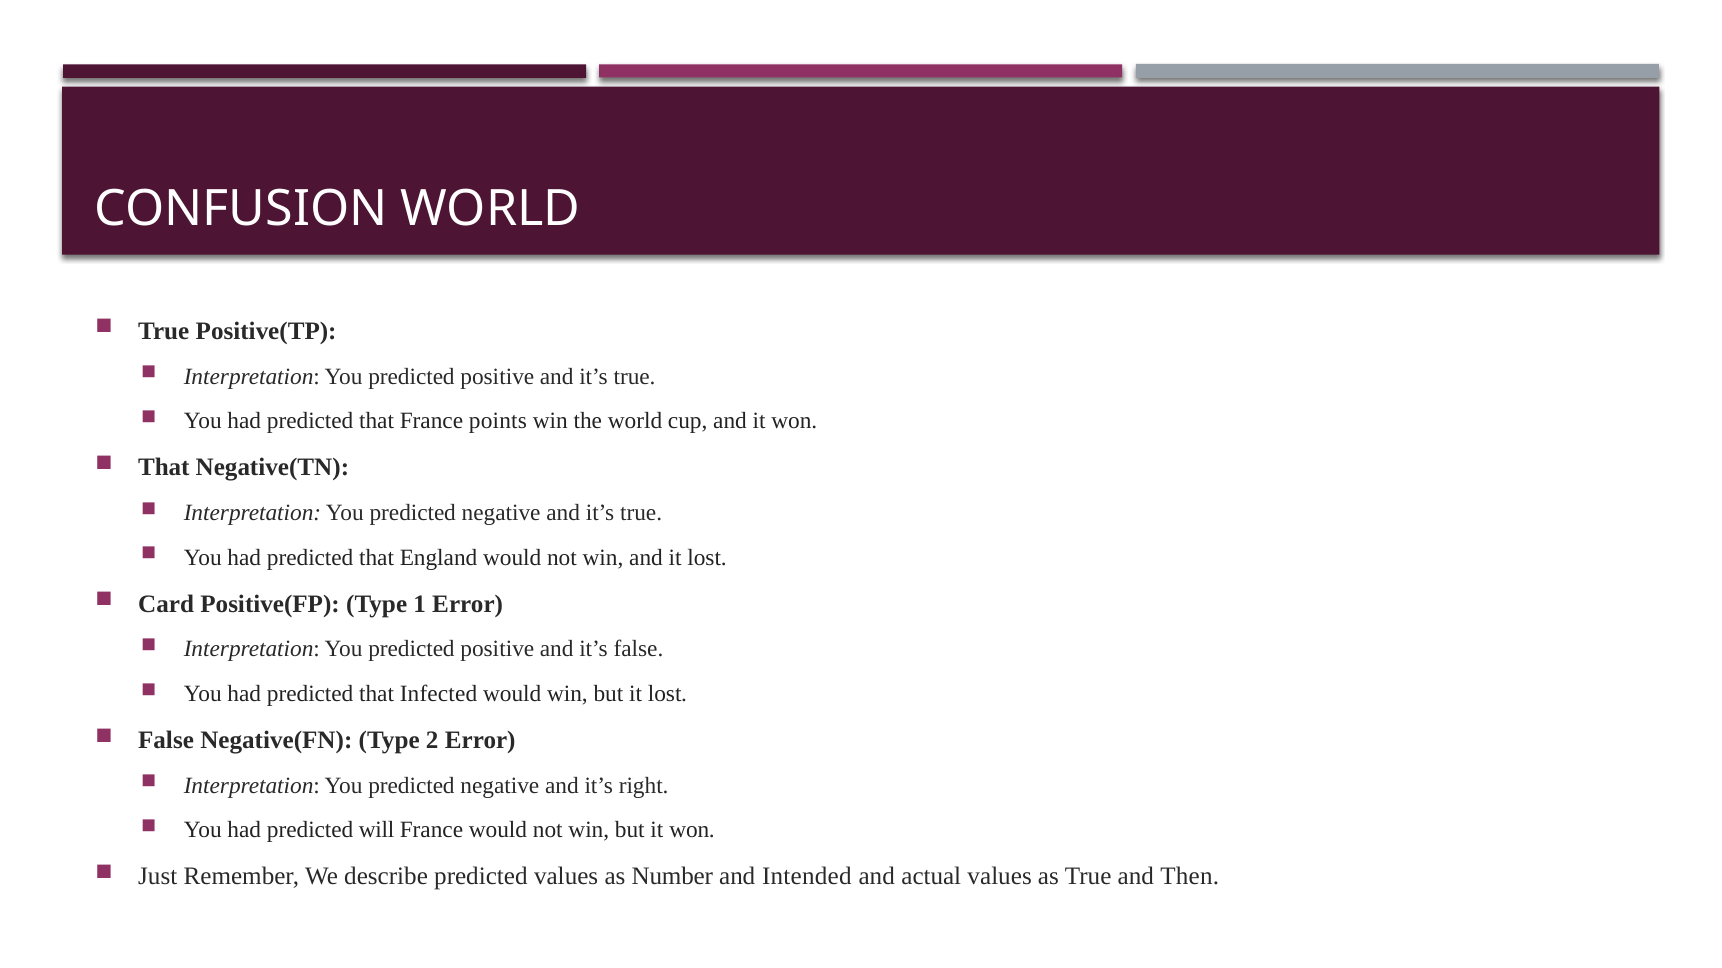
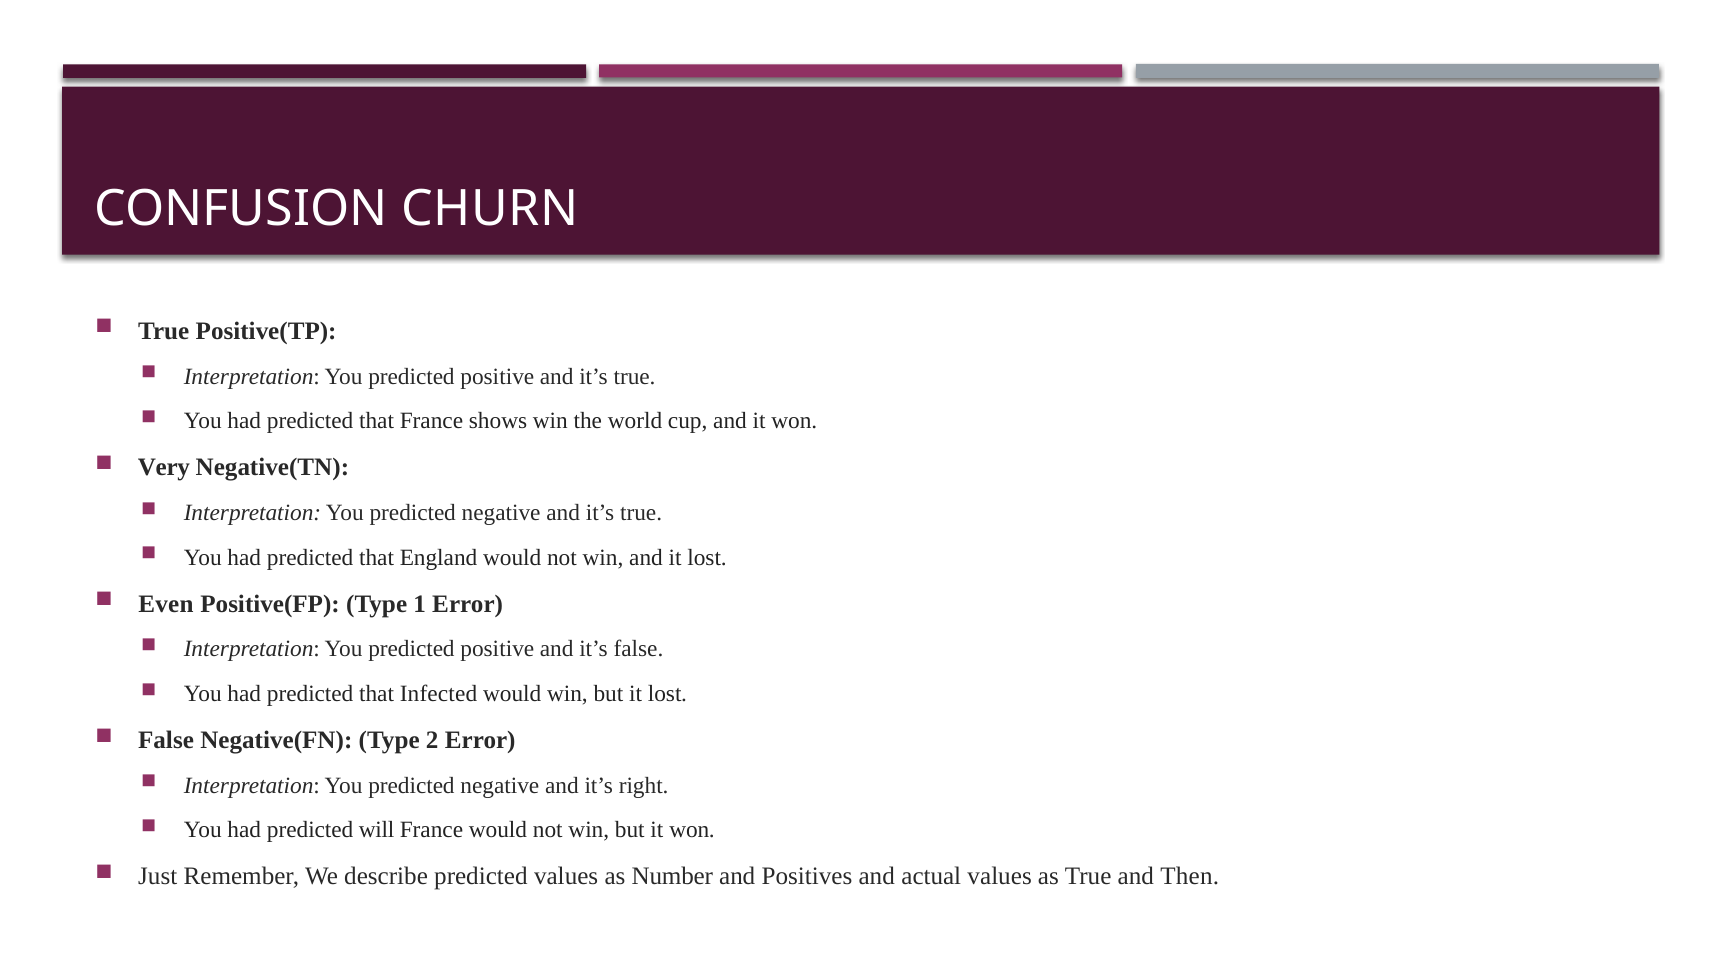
CONFUSION WORLD: WORLD -> CHURN (490, 209)
points: points -> shows (498, 421)
That: That -> Very (164, 468)
Card: Card -> Even (166, 604)
Intended: Intended -> Positives (807, 877)
